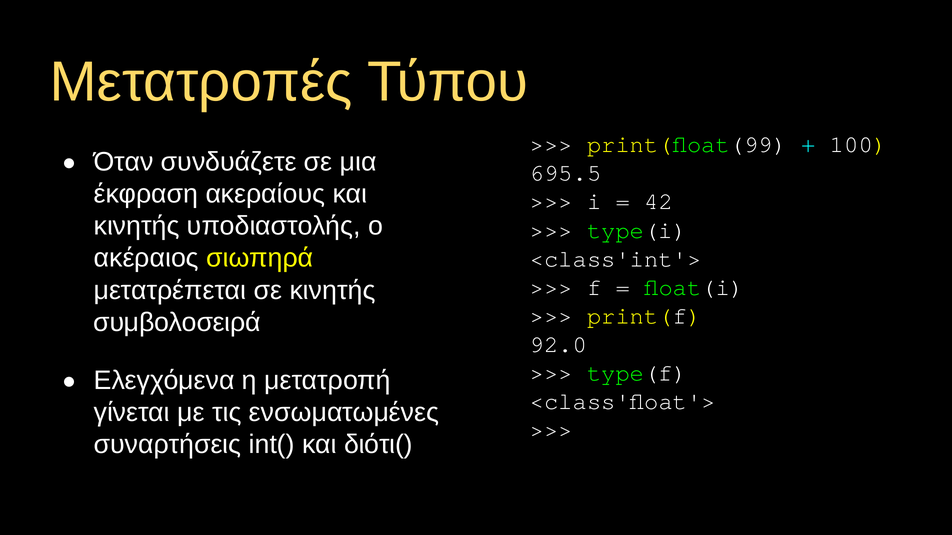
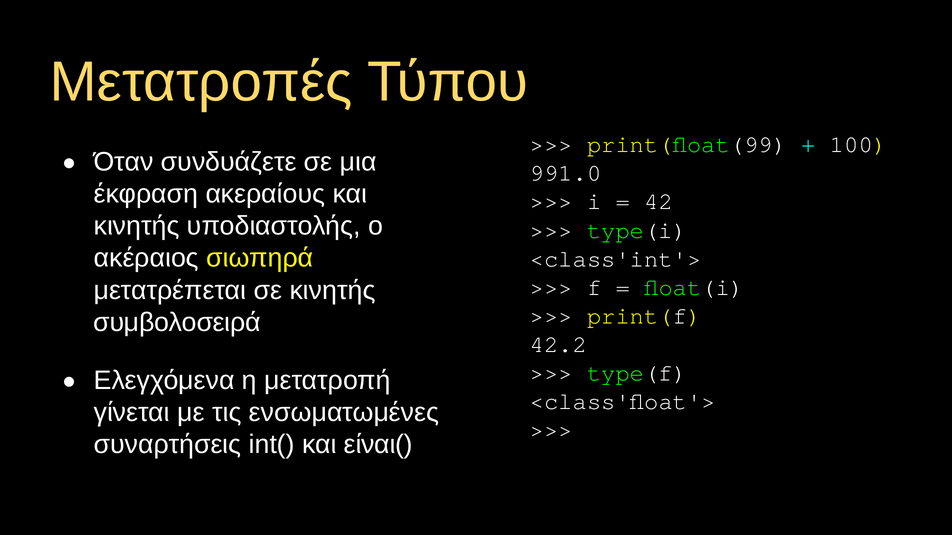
695.5: 695.5 -> 991.0 (566, 173)
92.0: 92.0 -> 42.2 (558, 345)
διότι(: διότι( -> είναι( (378, 445)
